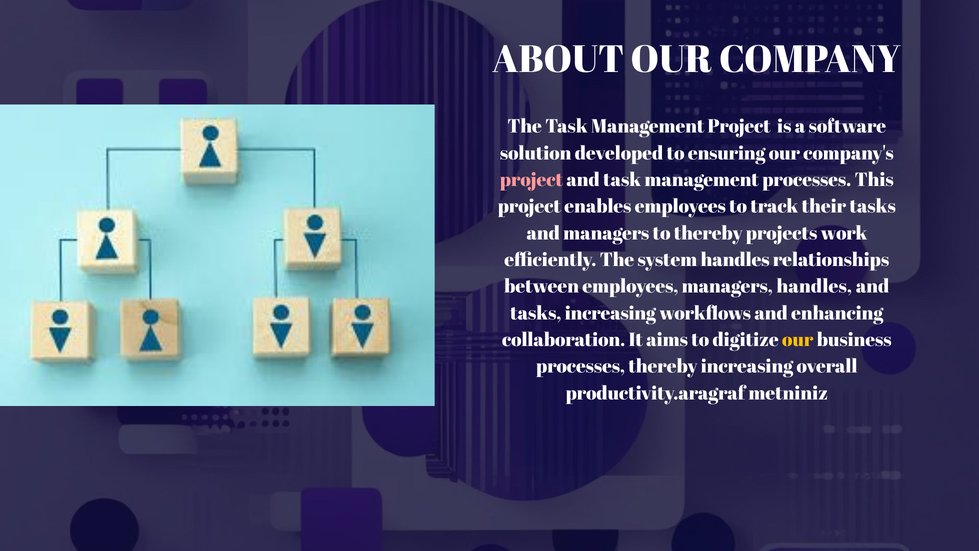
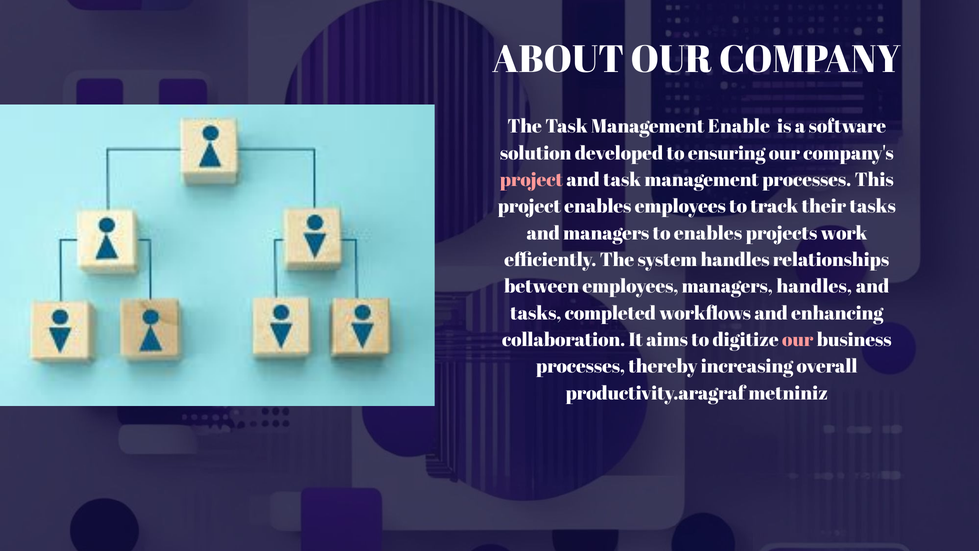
Management Project: Project -> Enable (739, 127)
to thereby: thereby -> enables (708, 233)
tasks increasing: increasing -> completed (610, 313)
our colour: yellow -> pink (798, 340)
